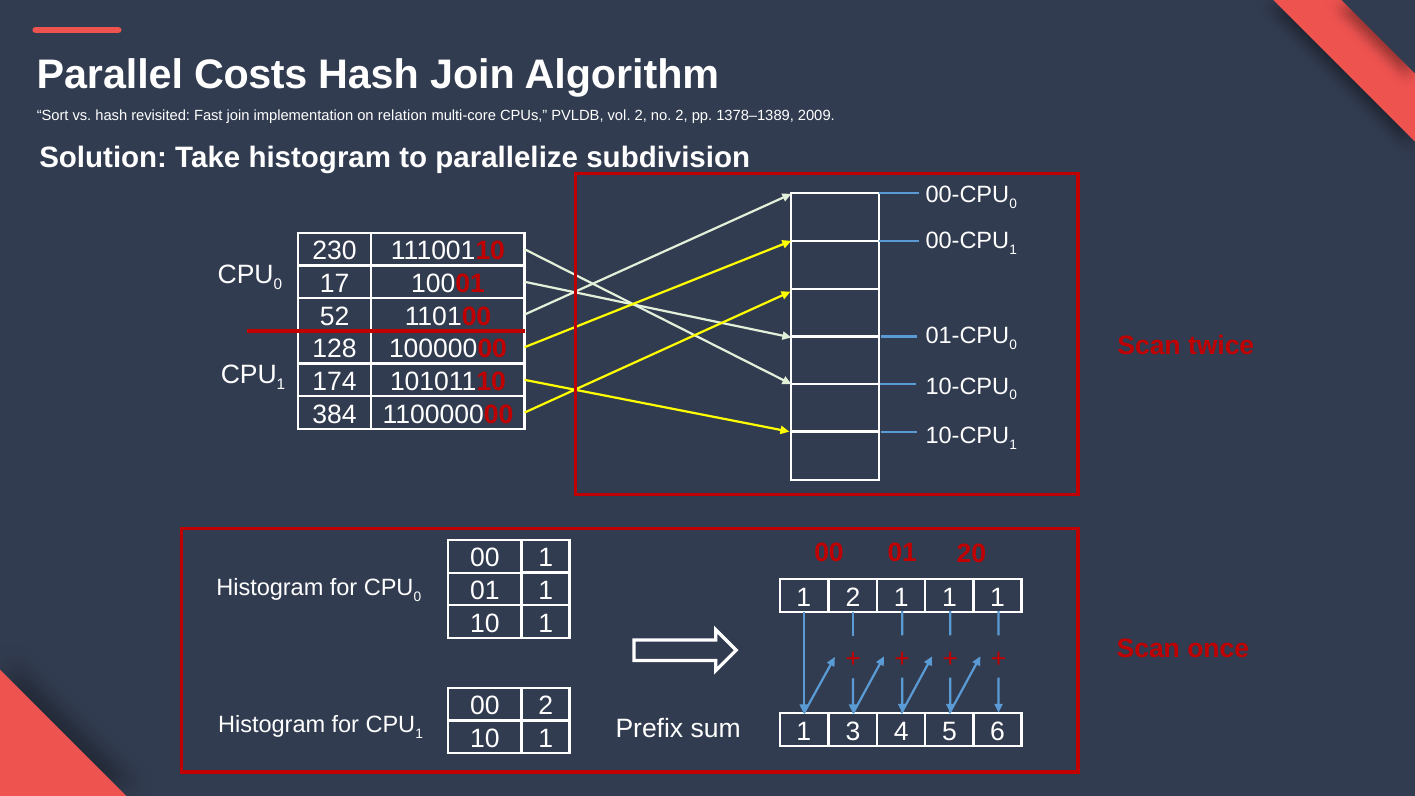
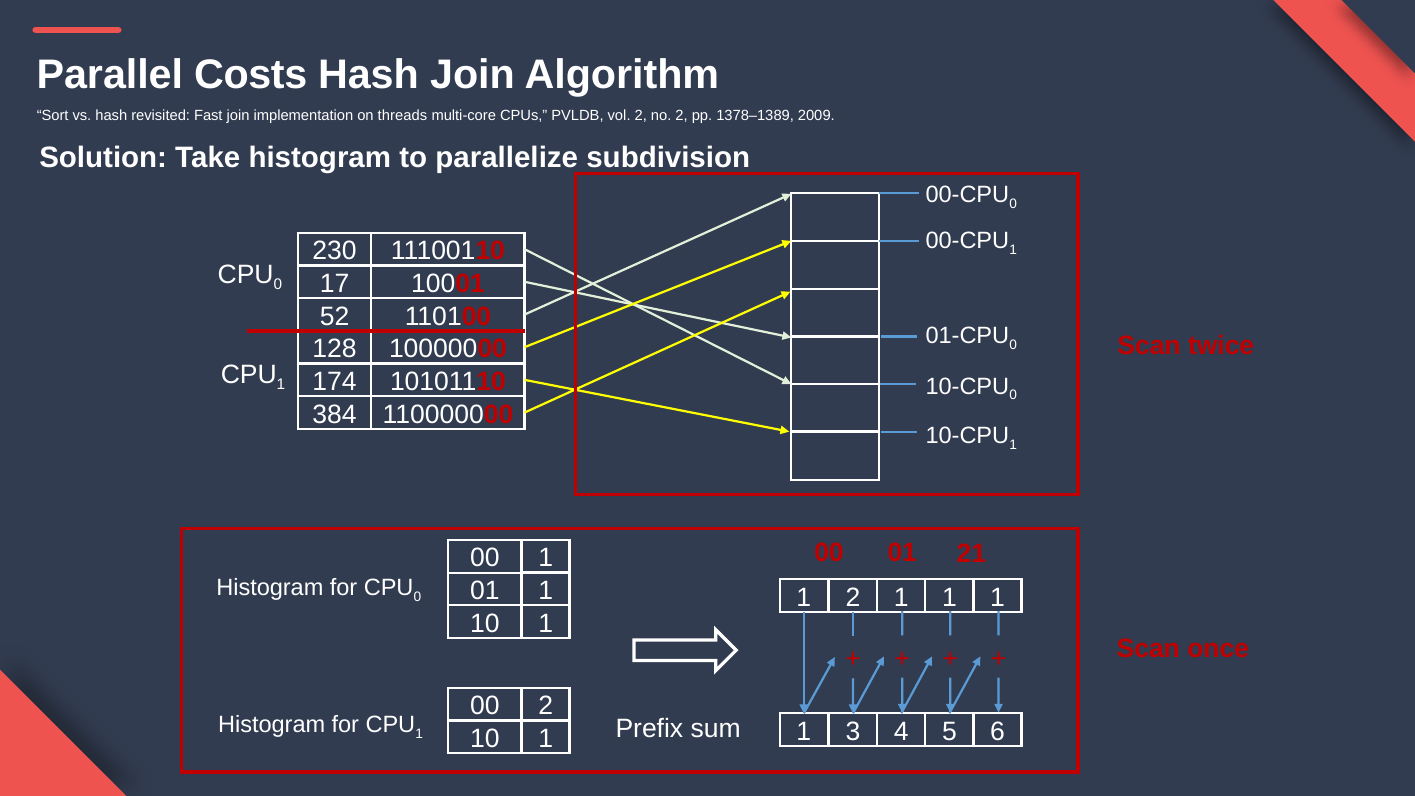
relation: relation -> threads (402, 116)
20: 20 -> 21 (971, 554)
